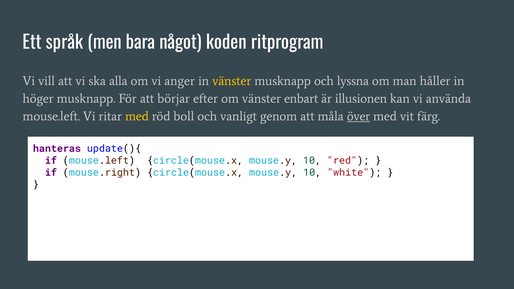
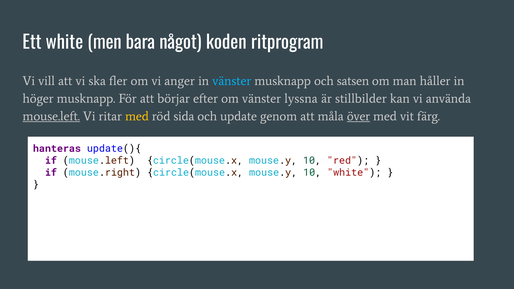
Ett språk: språk -> white (65, 43)
alla: alla -> fler (118, 81)
vänster colour: yellow -> light blue (232, 81)
lyssna: lyssna -> satsen (353, 81)
enbart: enbart -> lyssna (301, 99)
illusionen: illusionen -> stillbilder (361, 99)
mouse.left underline: none -> present (51, 116)
boll: boll -> sida (184, 116)
vanligt: vanligt -> update (239, 116)
